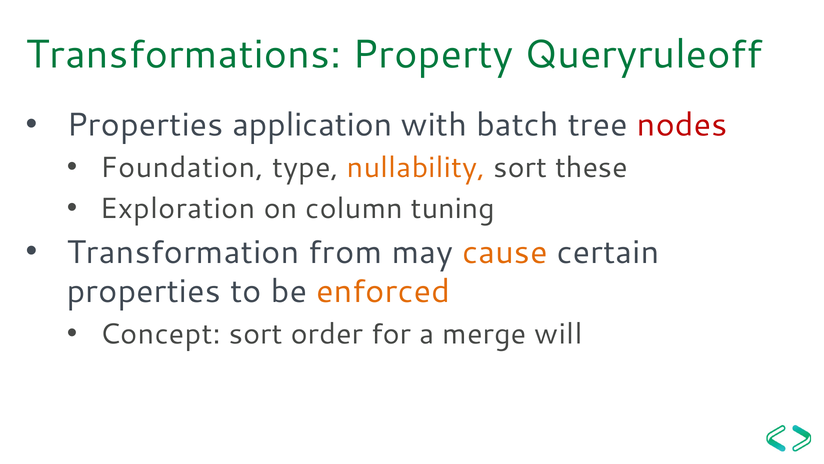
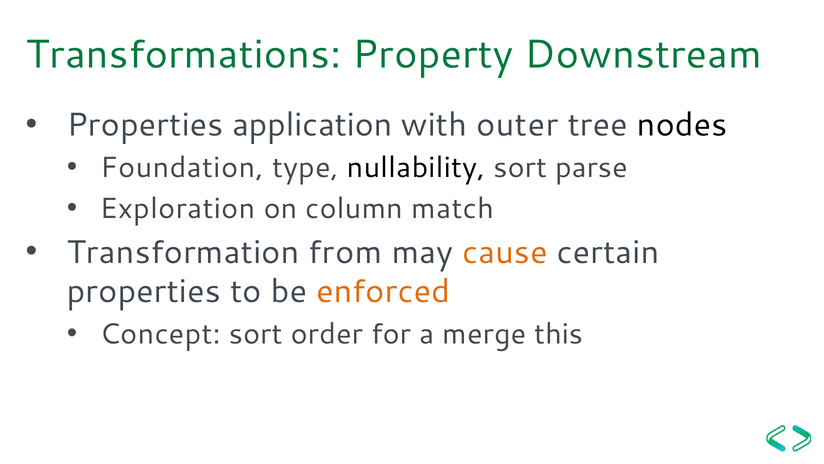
Queryruleoff: Queryruleoff -> Downstream (643, 54)
batch: batch -> outer (517, 125)
nodes colour: red -> black (682, 125)
nullability colour: orange -> black (416, 168)
these: these -> parse (591, 168)
tuning: tuning -> match (453, 208)
will: will -> this (559, 334)
